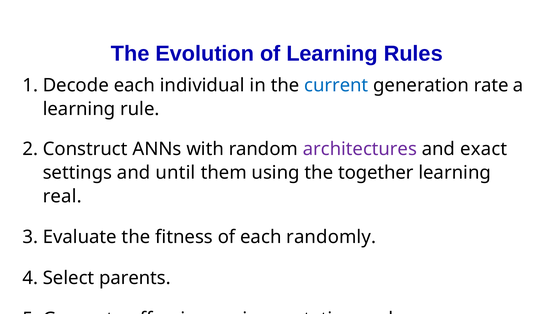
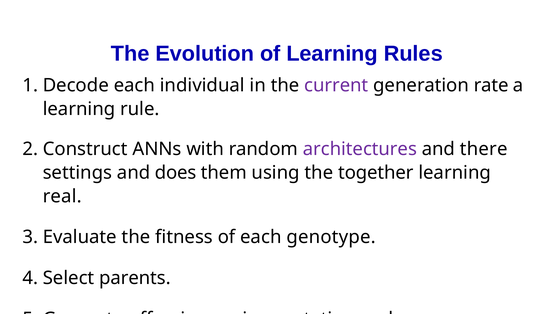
current colour: blue -> purple (336, 85)
exact: exact -> there (484, 149)
until: until -> does (176, 173)
randomly: randomly -> genotype (331, 237)
